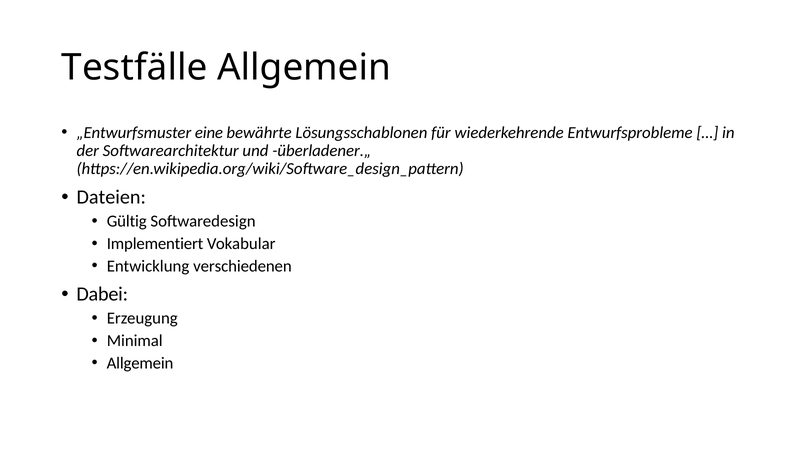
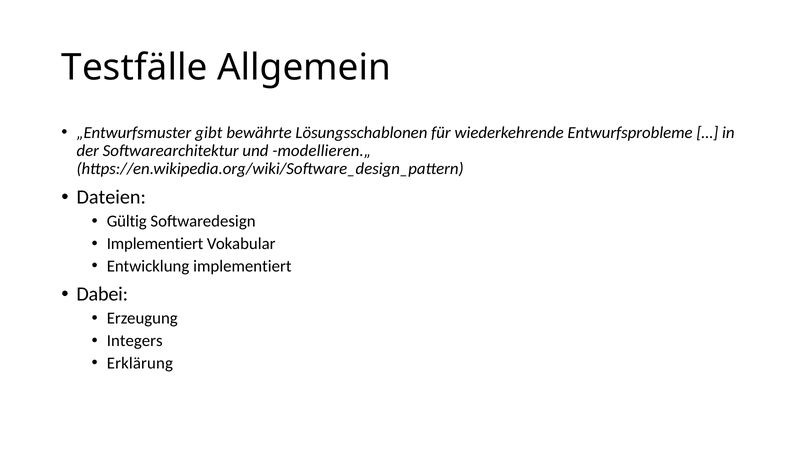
eine: eine -> gibt (209, 133)
überladener.„: überladener.„ -> modellieren.„ (322, 151)
Entwicklung verschiedenen: verschiedenen -> implementiert (242, 266)
Minimal: Minimal -> Integers (135, 341)
Allgemein: Allgemein -> Erklärung (140, 363)
